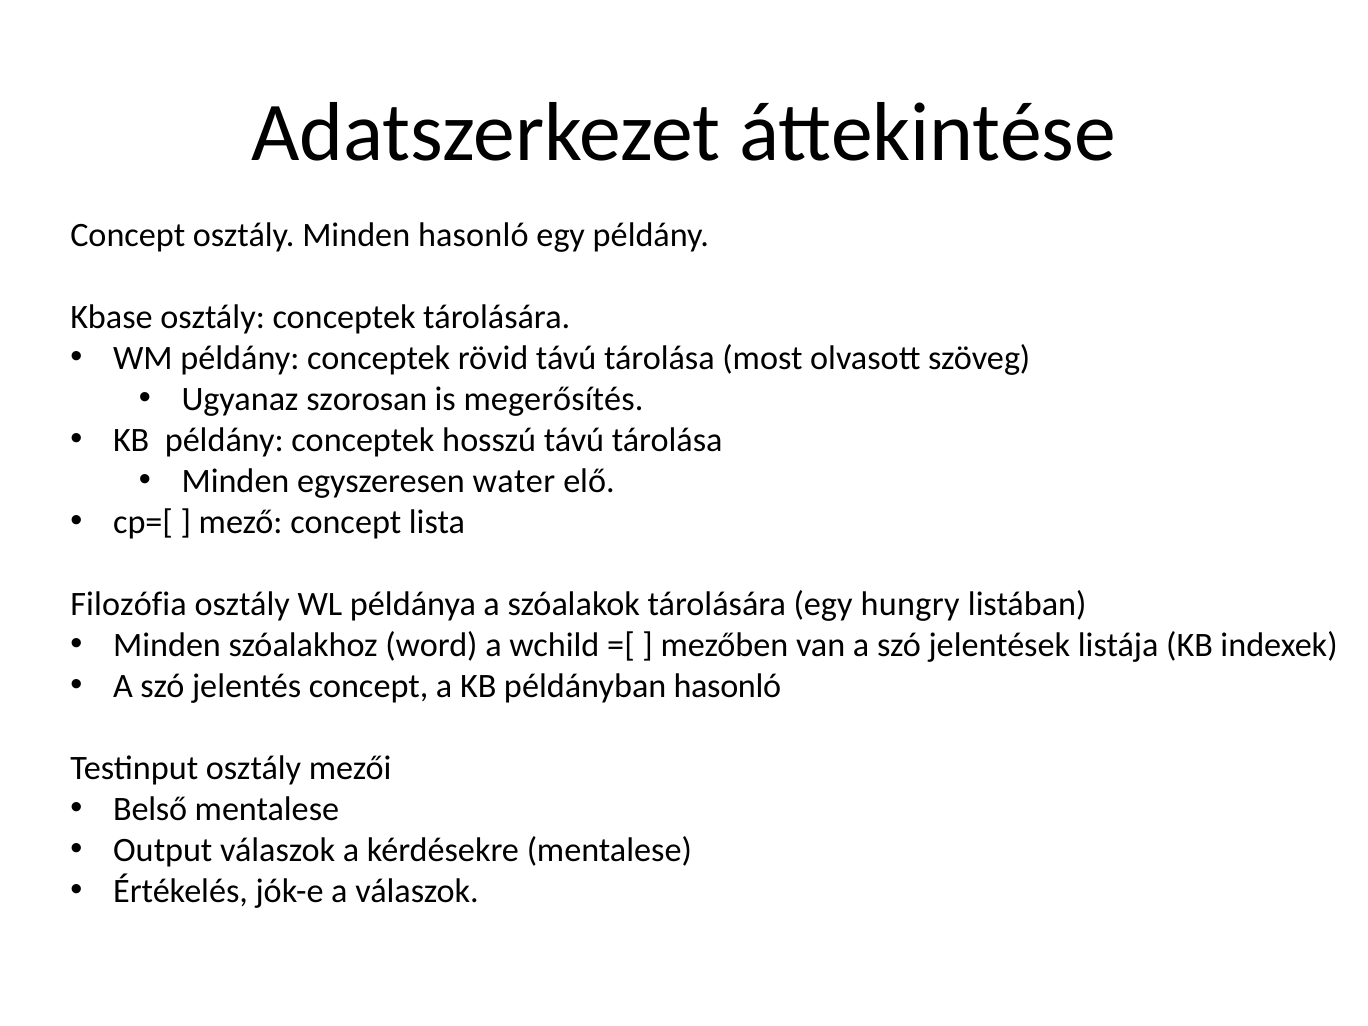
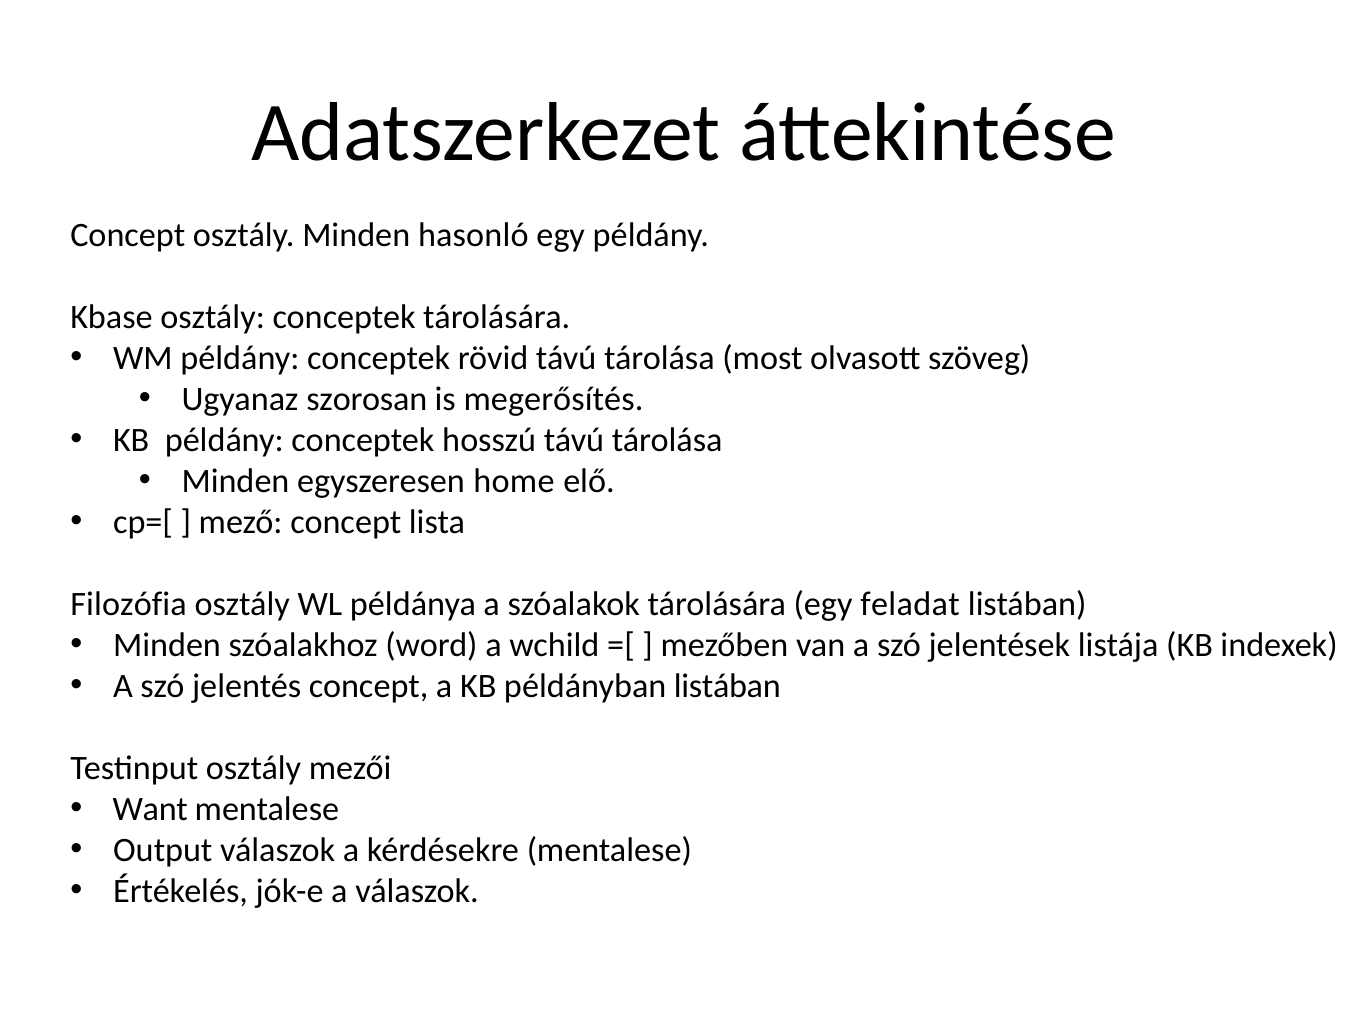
water: water -> home (514, 481)
hungry: hungry -> feladat (910, 604)
példányban hasonló: hasonló -> listában (727, 686)
Belső: Belső -> Want (150, 809)
